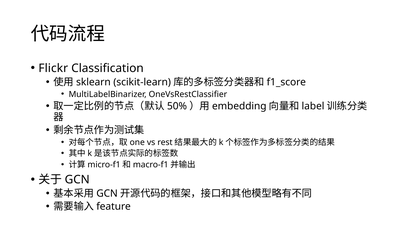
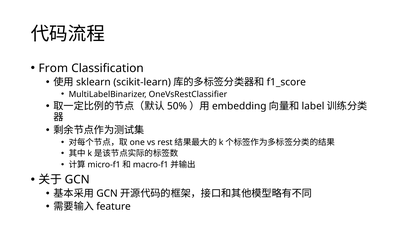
Flickr: Flickr -> From (53, 68)
